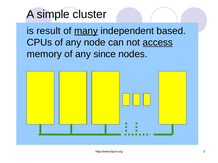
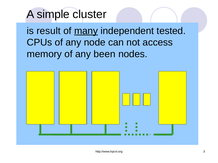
based: based -> tested (171, 31)
access underline: present -> none (158, 43)
since: since -> been (105, 54)
